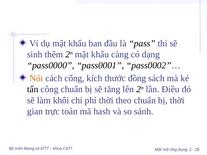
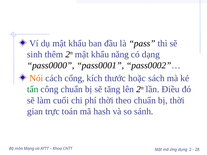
càng: càng -> năng (120, 54)
đồng: đồng -> hoặc (137, 78)
tấn colour: black -> green (33, 89)
khôi: khôi -> cuối (61, 100)
